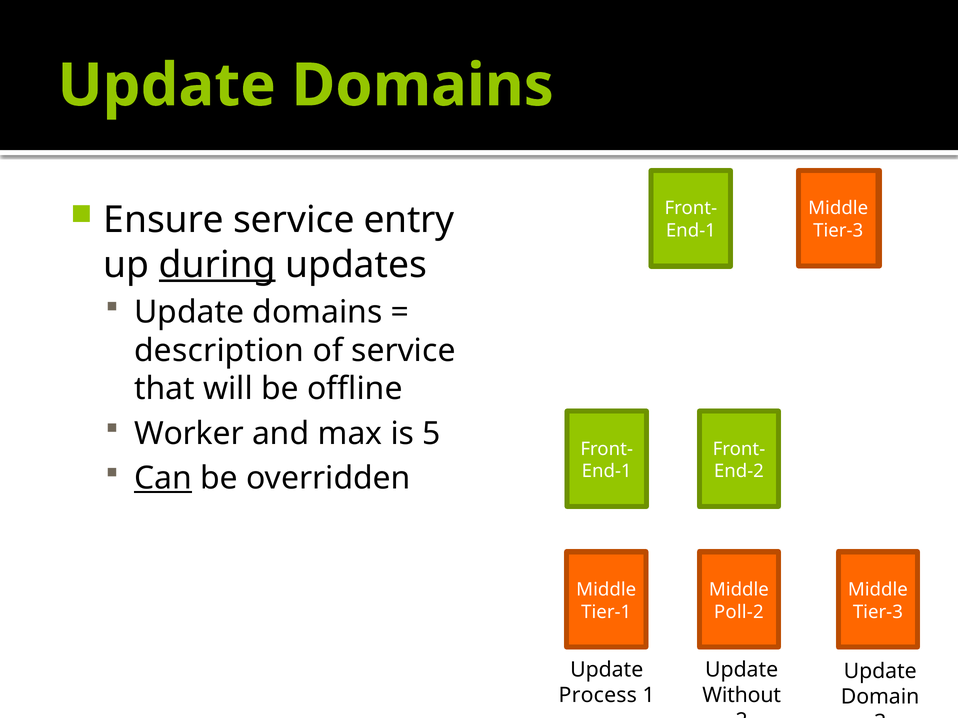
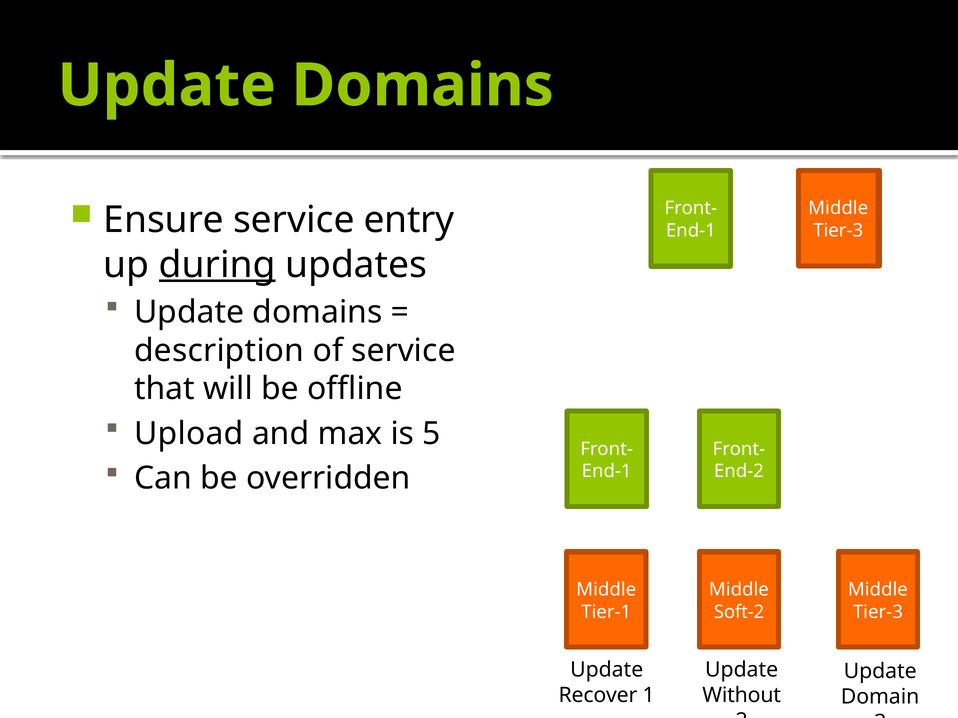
Worker: Worker -> Upload (189, 434)
Can underline: present -> none (163, 478)
Poll-2: Poll-2 -> Soft-2 (739, 612)
Process: Process -> Recover (598, 696)
